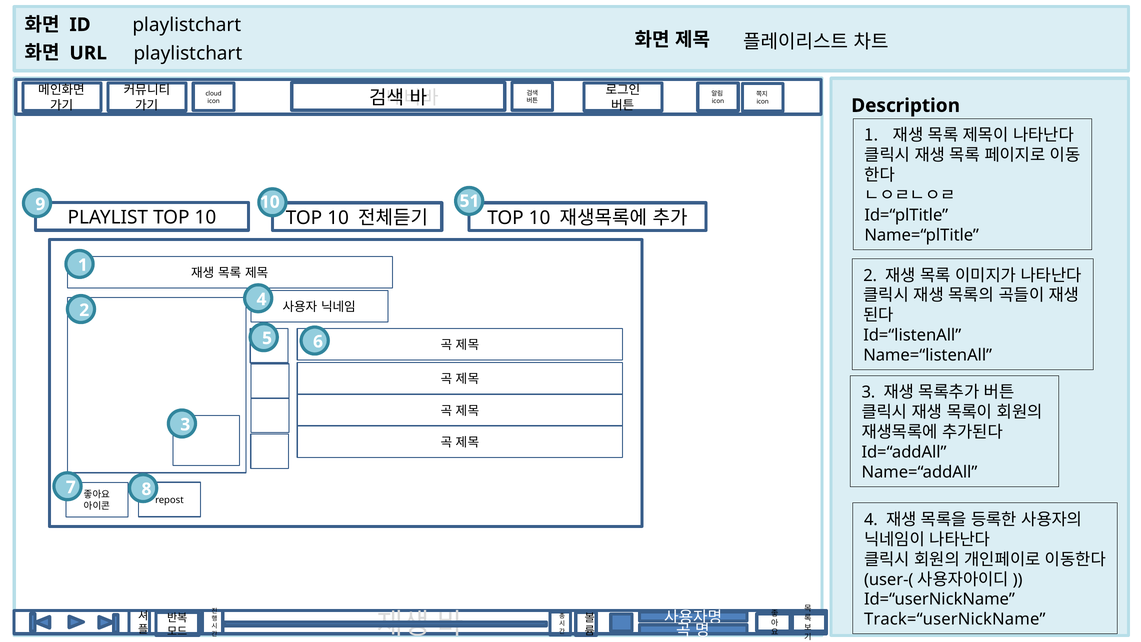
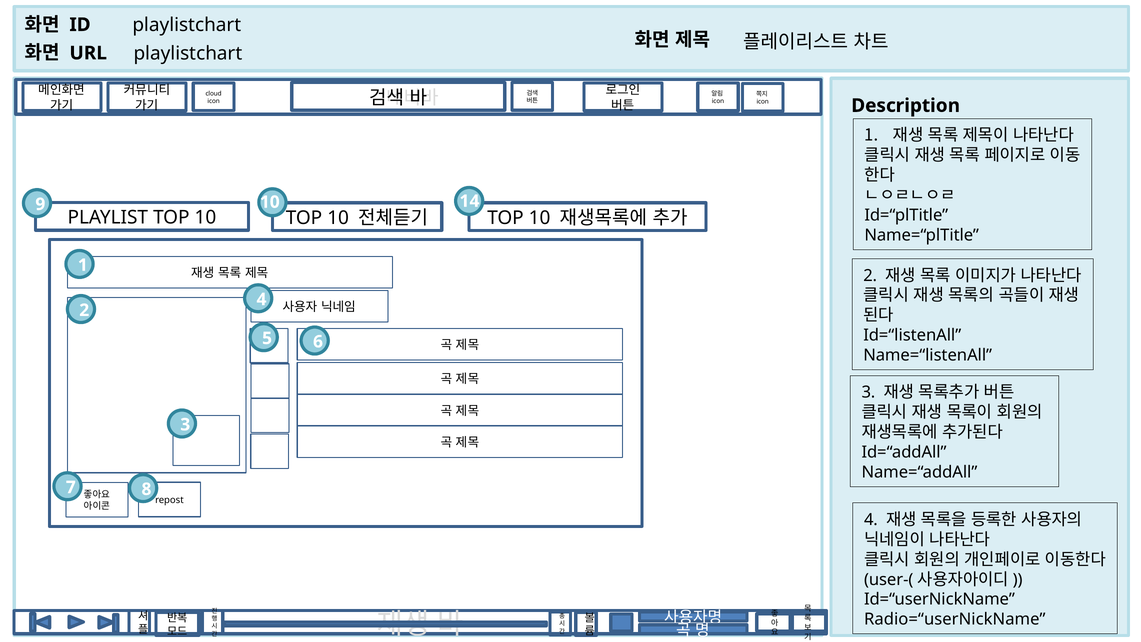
51: 51 -> 14 (469, 201)
Track=“userNickName: Track=“userNickName -> Radio=“userNickName (955, 619)
